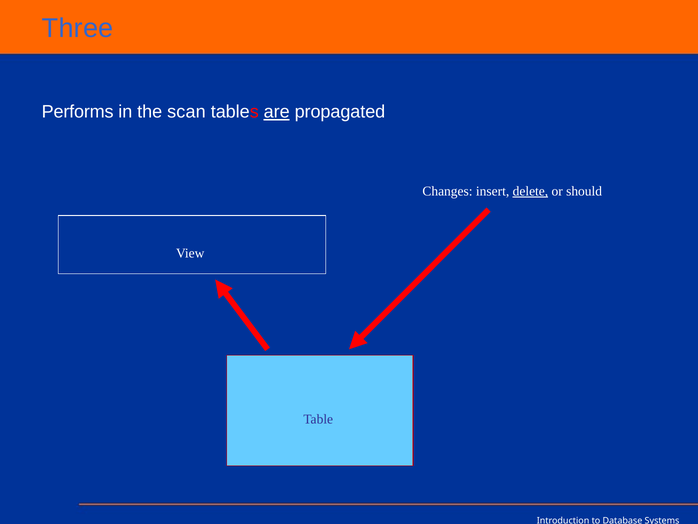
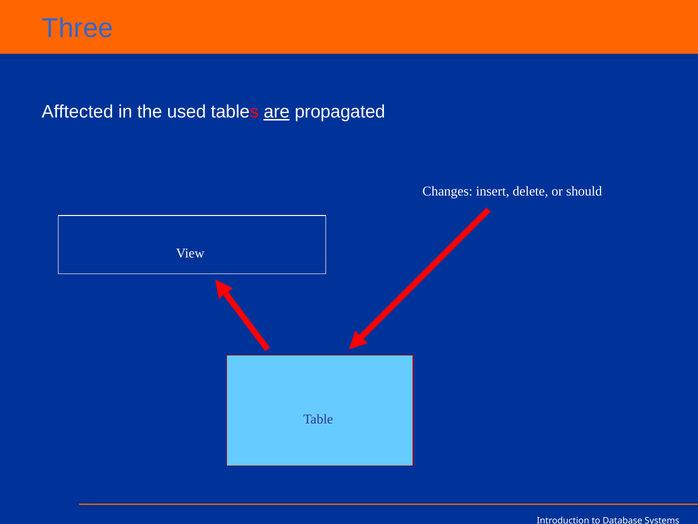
Performs: Performs -> Afftected (78, 112)
scan: scan -> used (187, 112)
delete underline: present -> none (530, 191)
